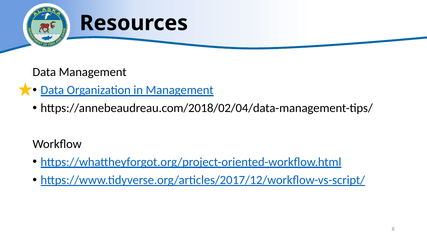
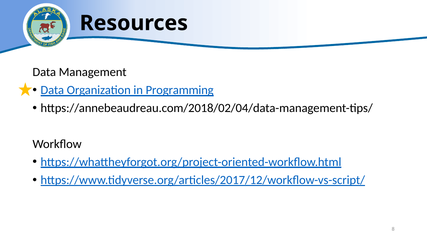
in Management: Management -> Programming (180, 90)
